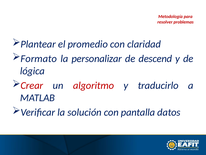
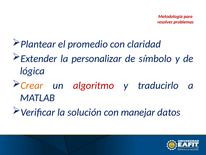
Formato: Formato -> Extender (39, 58)
descend: descend -> símbolo (155, 58)
Crear colour: red -> orange (32, 85)
pantalla: pantalla -> manejar (138, 112)
